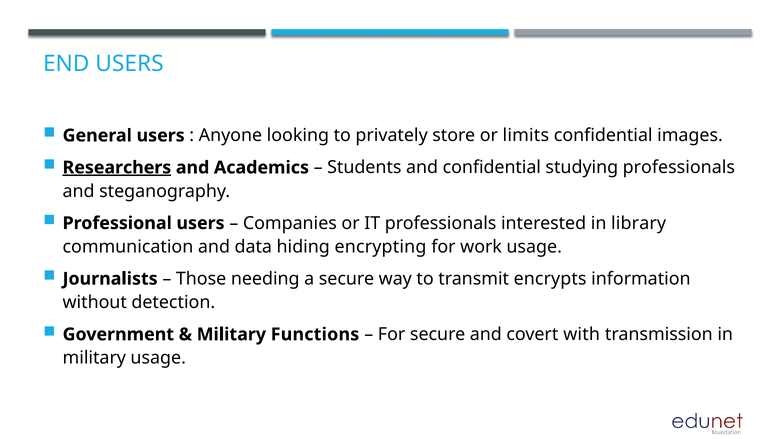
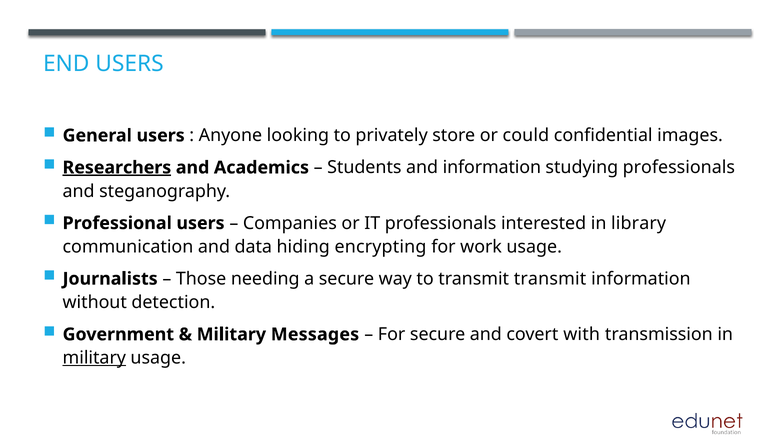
limits: limits -> could (526, 135)
and confidential: confidential -> information (492, 167)
transmit encrypts: encrypts -> transmit (550, 279)
Functions: Functions -> Messages (315, 334)
military underline: none -> present (94, 358)
